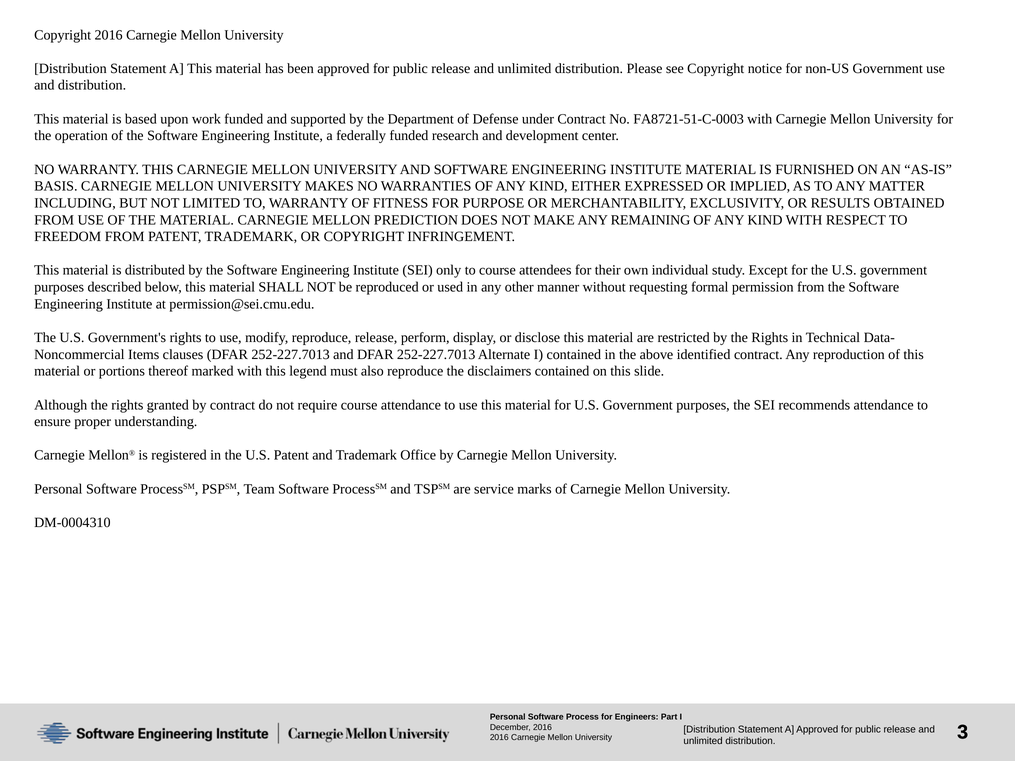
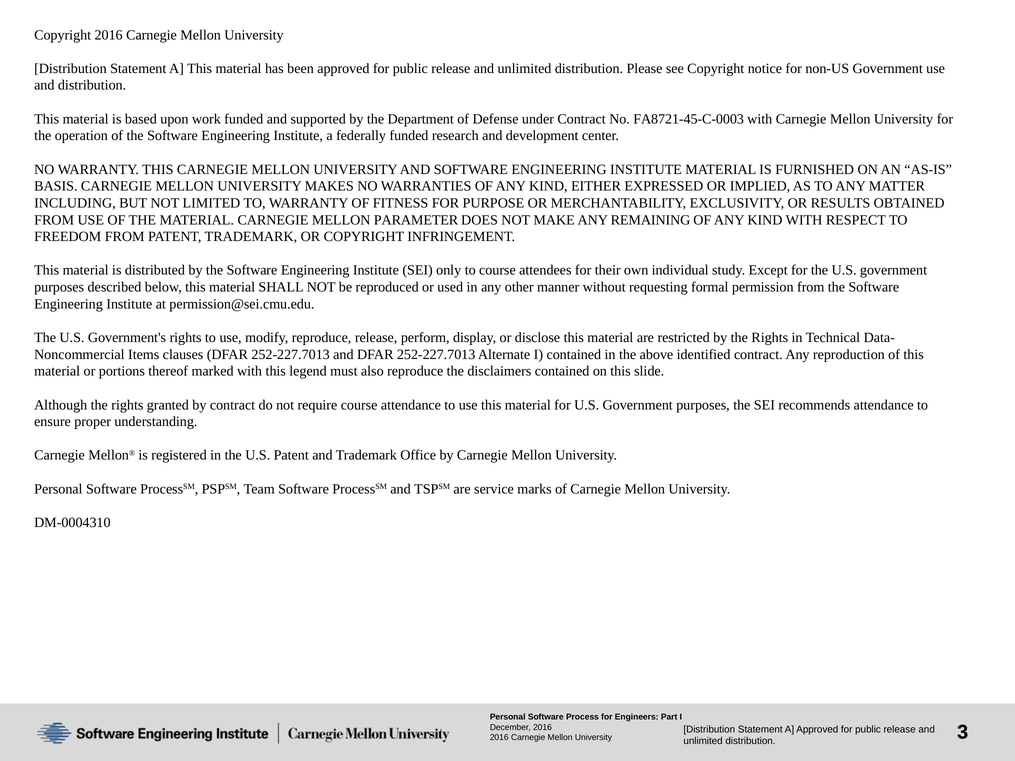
FA8721-51-C-0003: FA8721-51-C-0003 -> FA8721-45-C-0003 (689, 119)
PREDICTION: PREDICTION -> PARAMETER (416, 220)
